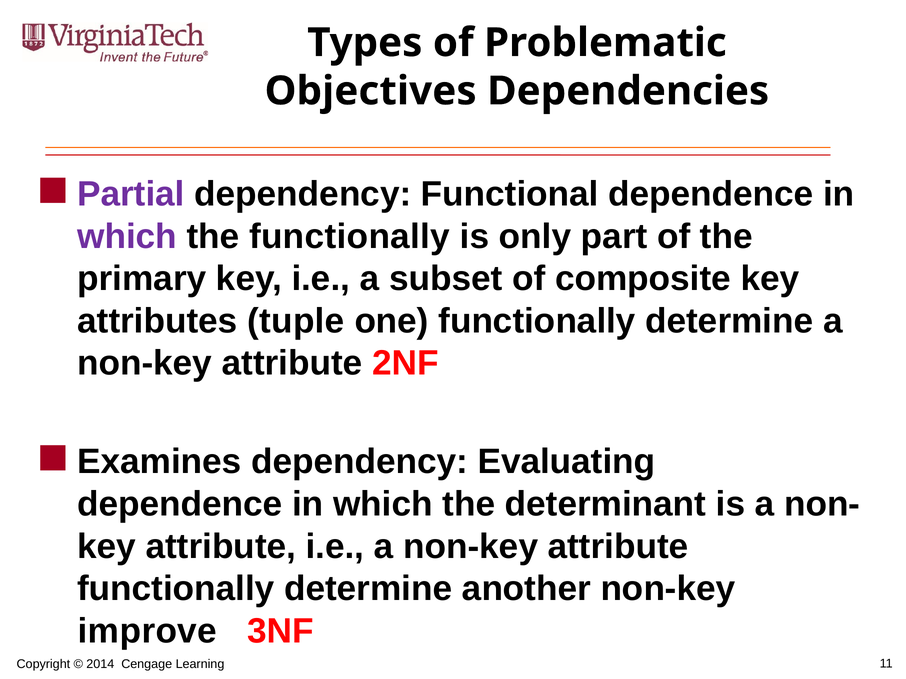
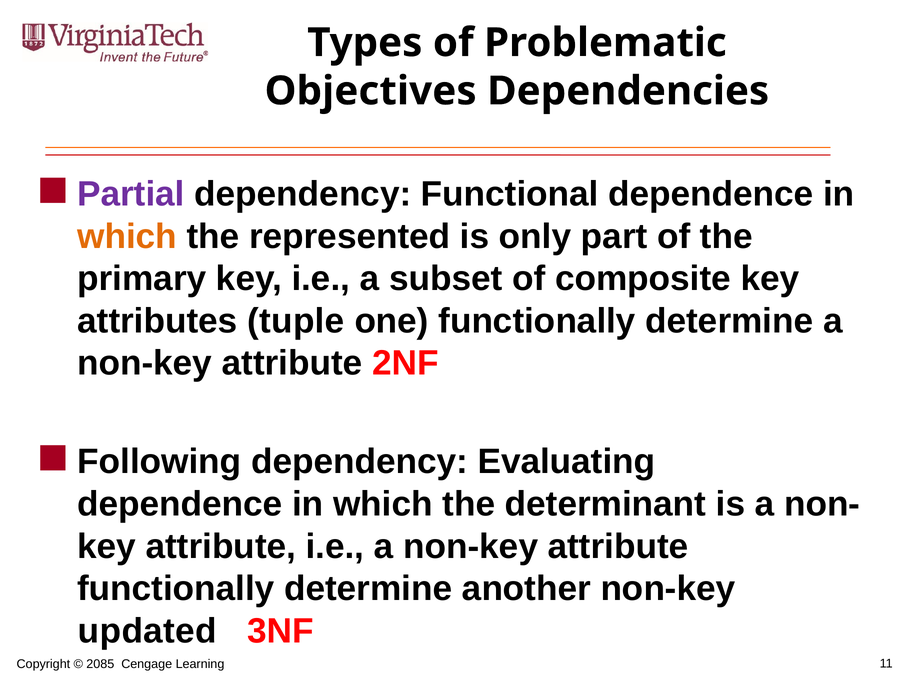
which colour: purple -> orange (127, 237)
the functionally: functionally -> represented (350, 237)
Examines: Examines -> Following (159, 462)
improve: improve -> updated (147, 631)
2014: 2014 -> 2085 (100, 664)
